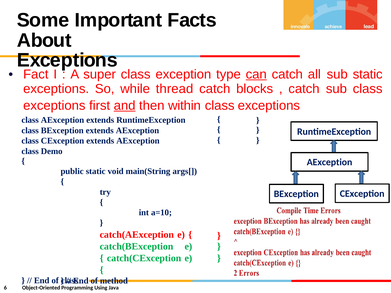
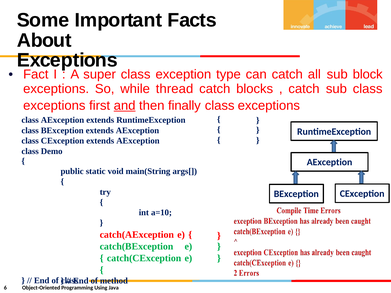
can underline: present -> none (256, 74)
static: static -> block (368, 74)
within: within -> finally (184, 106)
